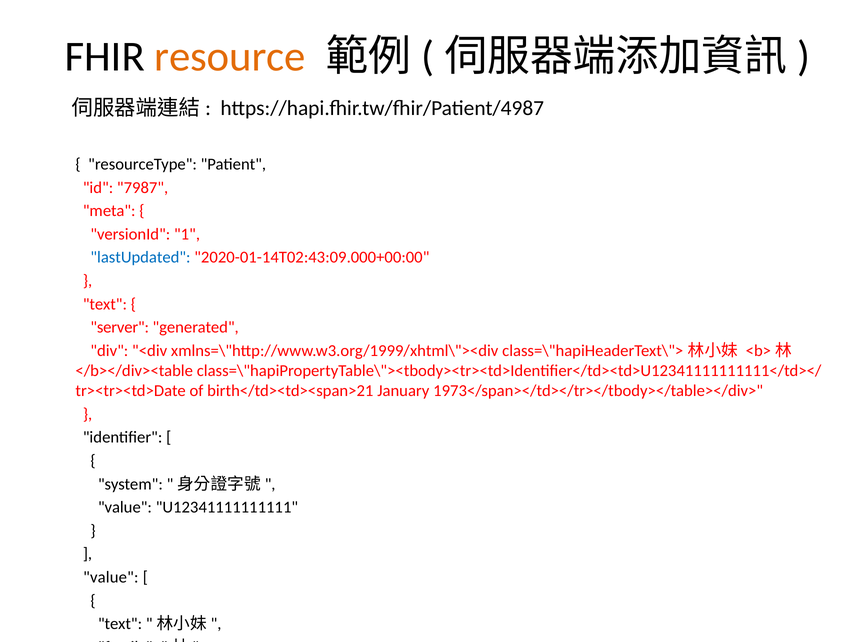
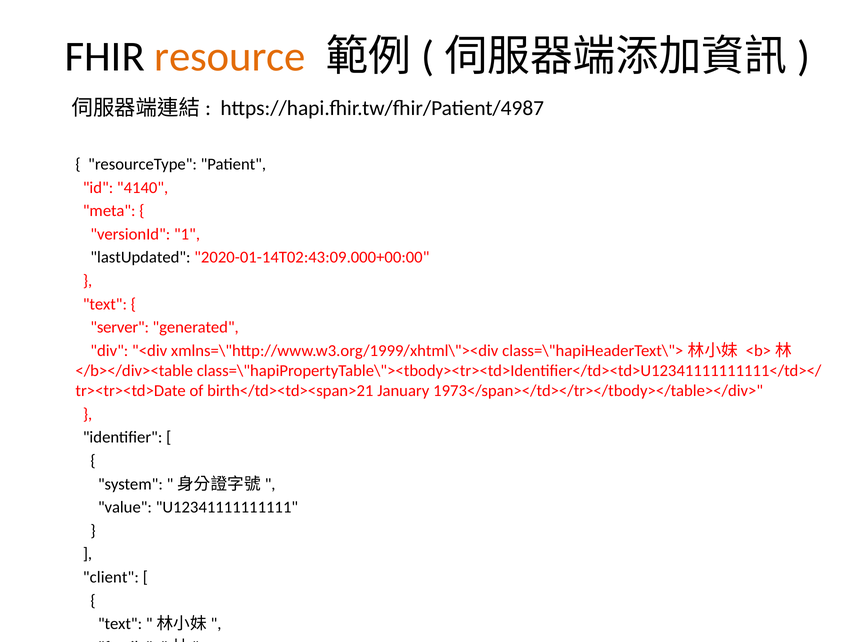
7987: 7987 -> 4140 (143, 188)
lastUpdated colour: blue -> black (140, 257)
value: value -> client (111, 577)
